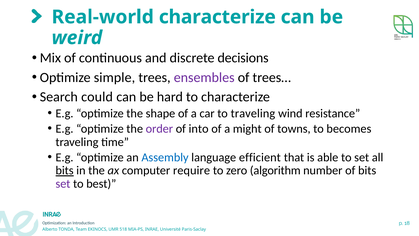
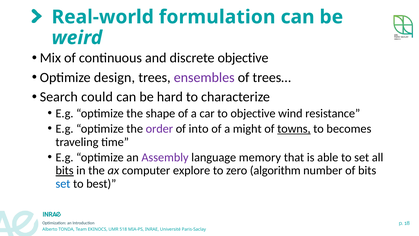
Real-world characterize: characterize -> formulation (217, 17)
discrete decisions: decisions -> objective (243, 58)
simple: simple -> design (114, 77)
to traveling: traveling -> objective (253, 113)
towns underline: none -> present (294, 129)
Assembly colour: blue -> purple (165, 157)
efficient: efficient -> memory (260, 157)
require: require -> explore (192, 170)
set colour: purple -> blue (63, 184)
